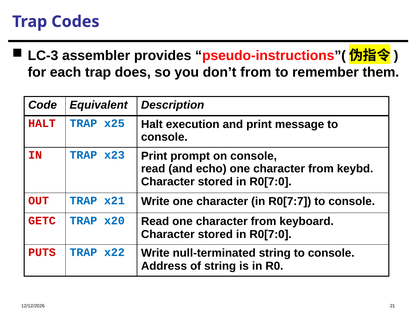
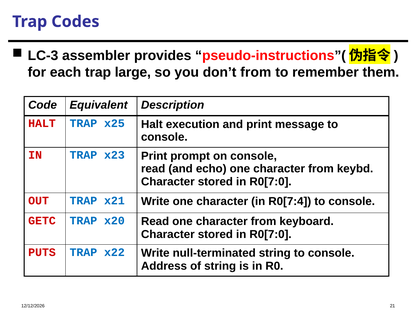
does: does -> large (133, 72)
R0[7:7: R0[7:7 -> R0[7:4 (290, 201)
